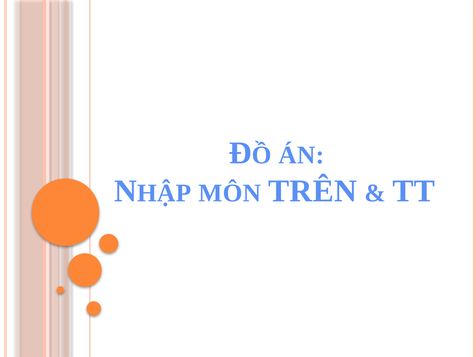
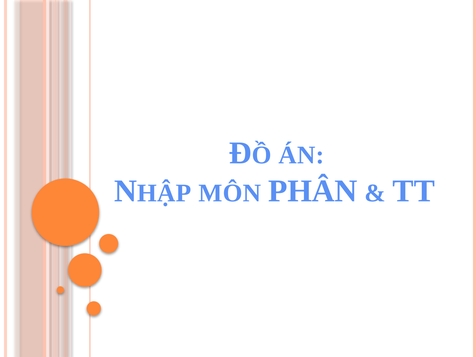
TRÊN: TRÊN -> PHÂN (313, 191)
